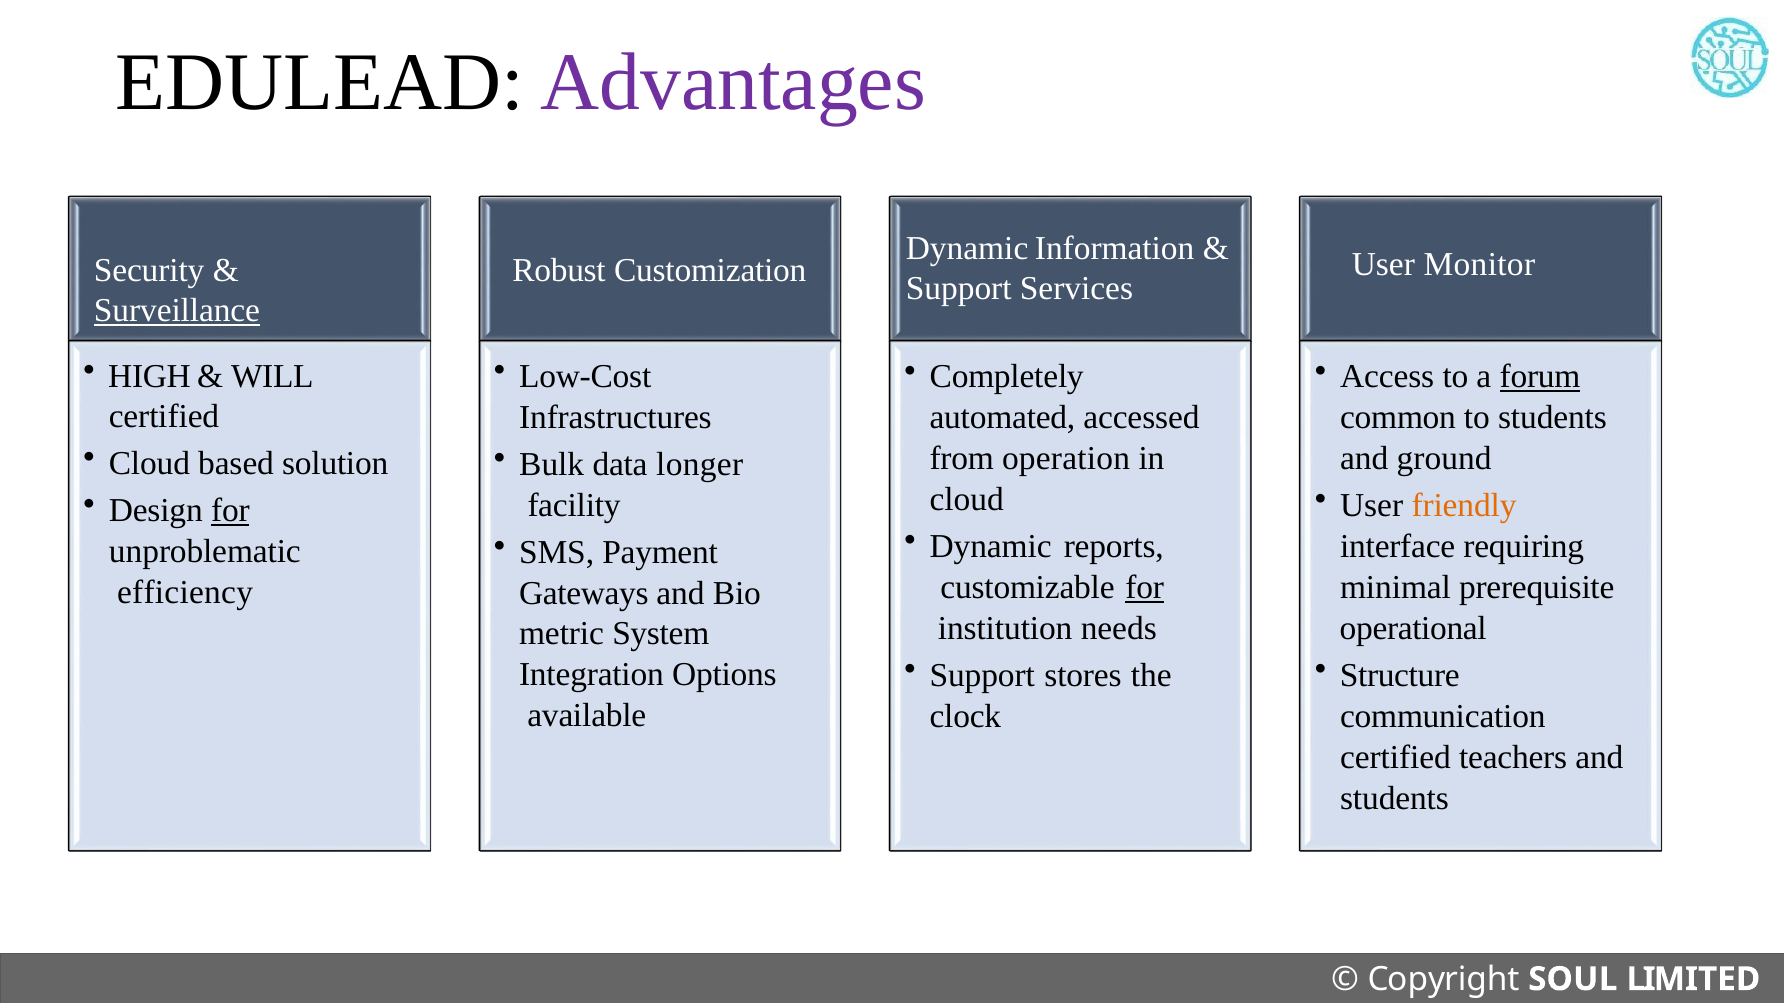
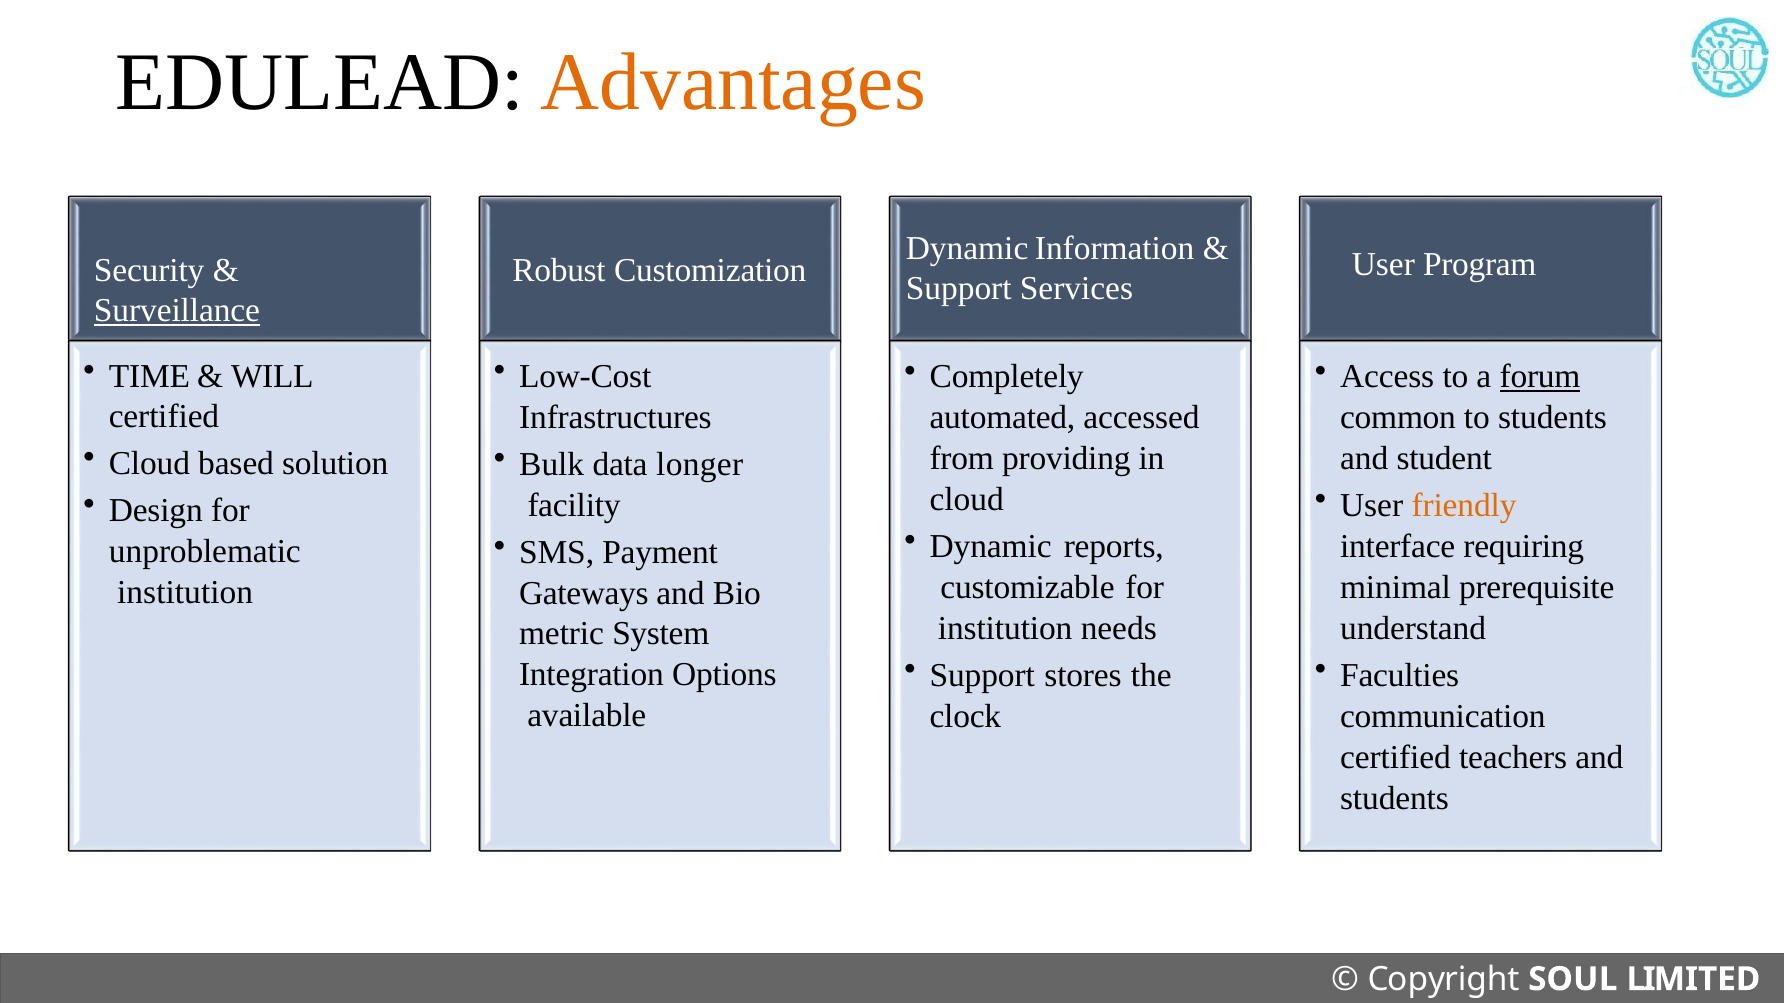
Advantages colour: purple -> orange (733, 83)
Monitor: Monitor -> Program (1480, 265)
HIGH: HIGH -> TIME (149, 377)
operation: operation -> providing (1066, 459)
ground: ground -> student (1444, 459)
for underline: present -> none (230, 511)
for underline: present -> none (1145, 588)
efficiency: efficiency -> institution (185, 593)
operational: operational -> understand (1413, 628)
Structure: Structure -> Faculties (1400, 676)
